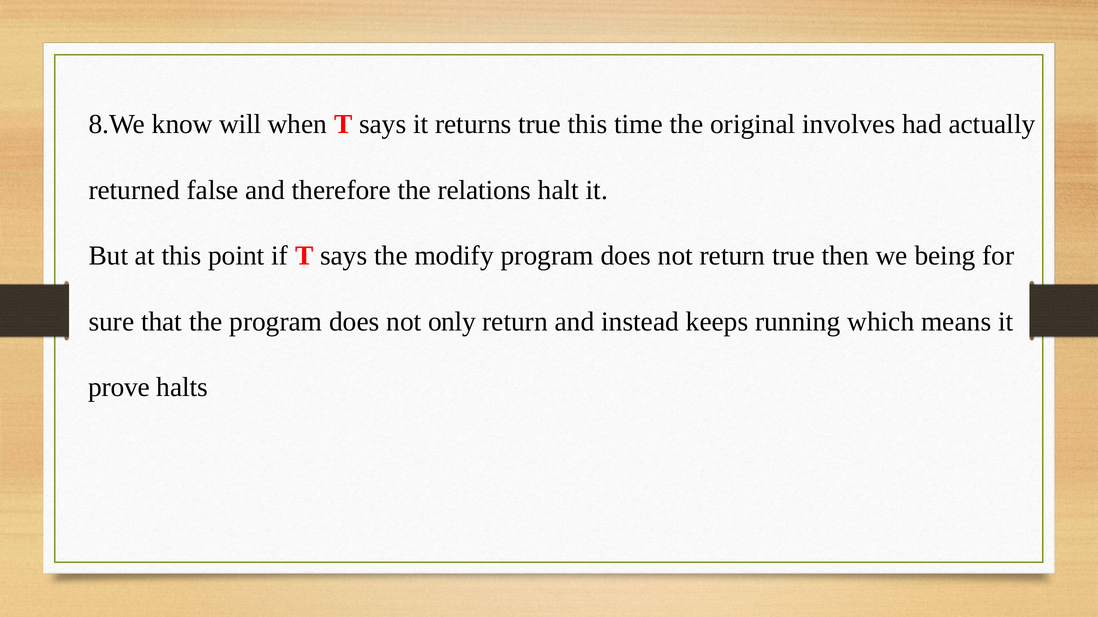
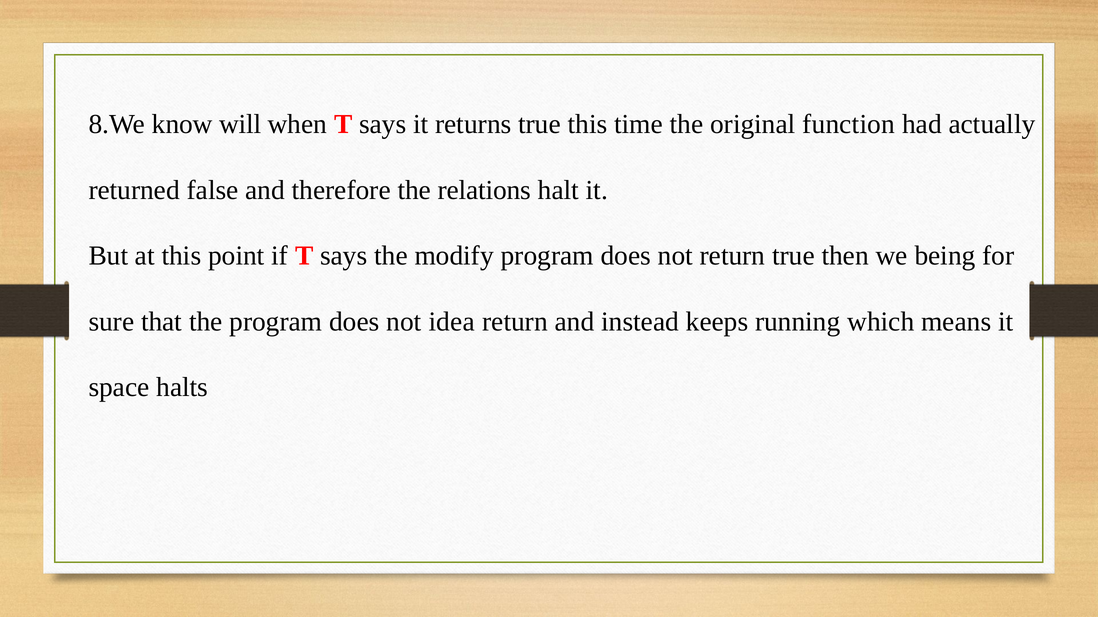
involves: involves -> function (849, 124)
only: only -> idea (452, 322)
prove: prove -> space (119, 388)
